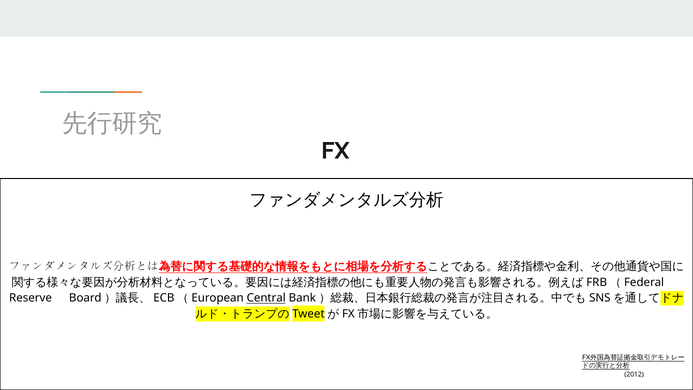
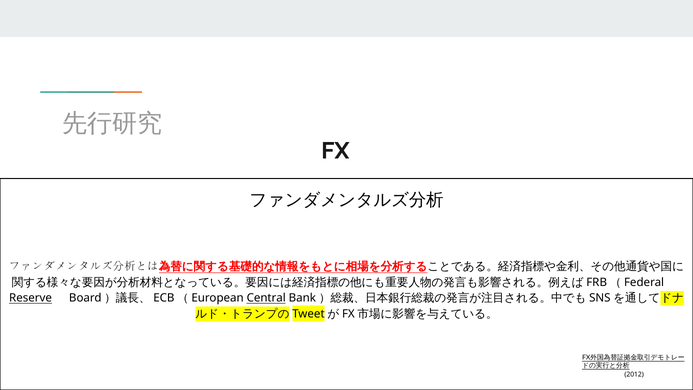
Reserve underline: none -> present (31, 298)
